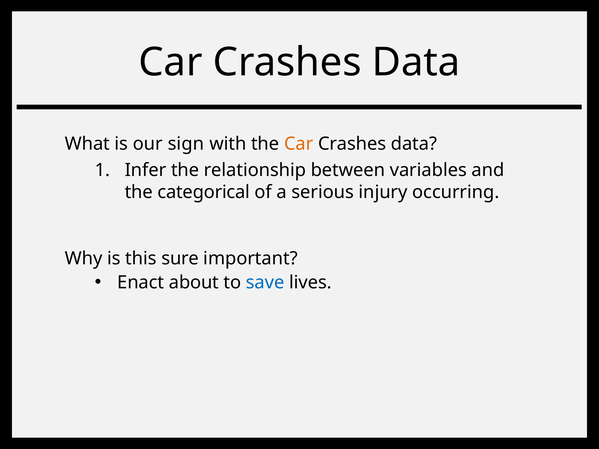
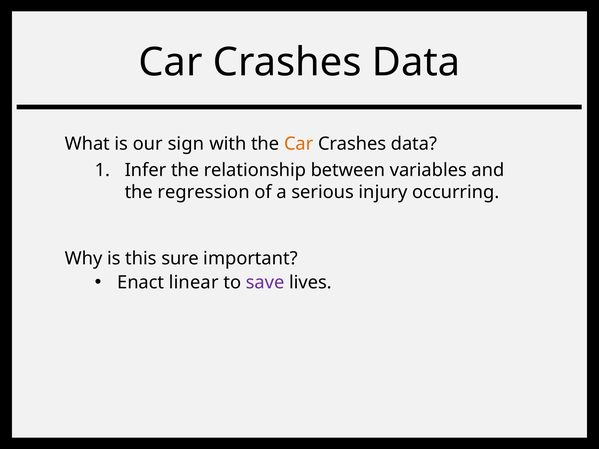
categorical: categorical -> regression (204, 192)
about: about -> linear (194, 283)
save colour: blue -> purple (265, 283)
